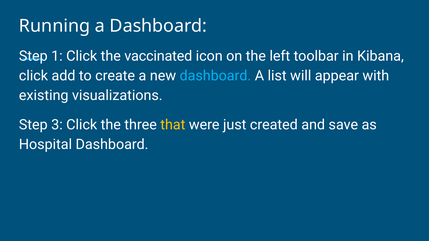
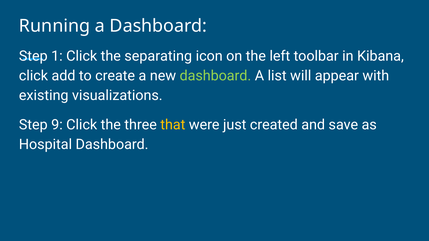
vaccinated: vaccinated -> separating (158, 56)
dashboard colour: light blue -> light green (215, 76)
3: 3 -> 9 (57, 125)
